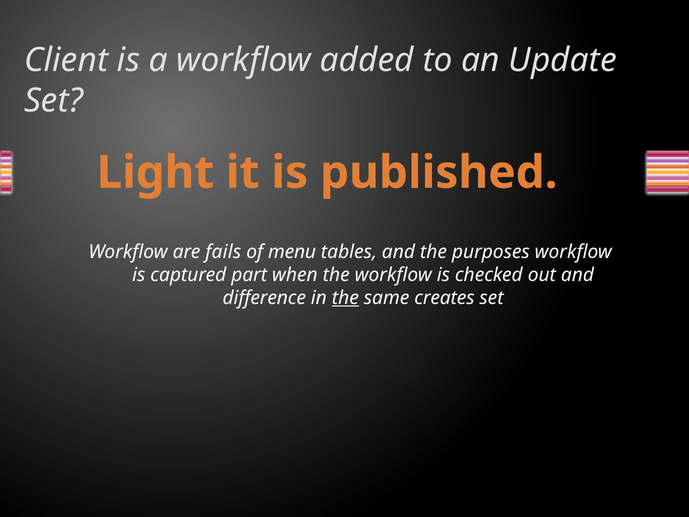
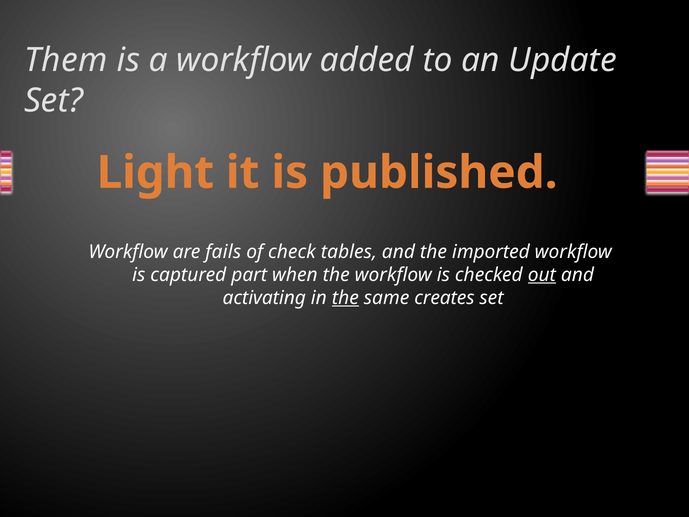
Client: Client -> Them (66, 60)
menu: menu -> check (292, 252)
purposes: purposes -> imported (491, 252)
out underline: none -> present (542, 275)
difference: difference -> activating (264, 298)
